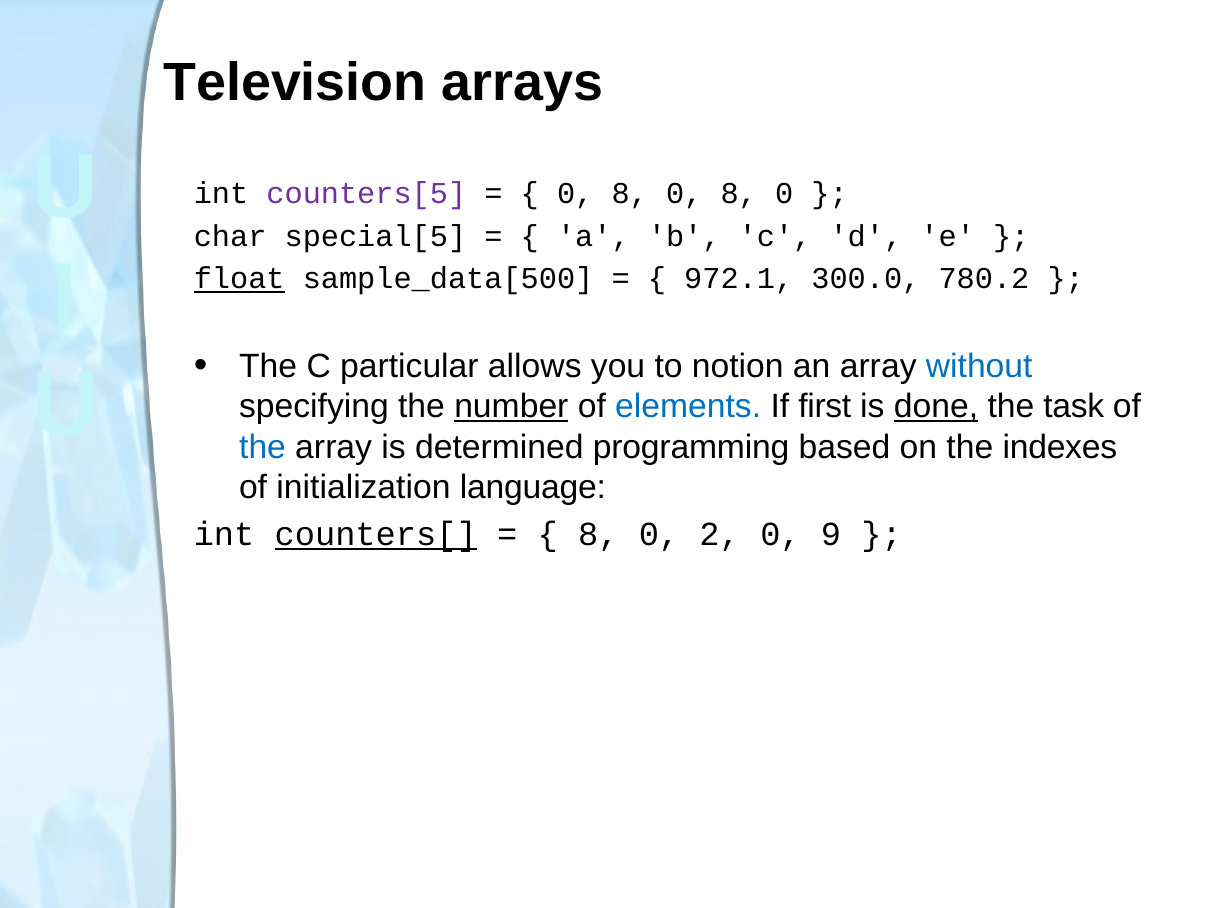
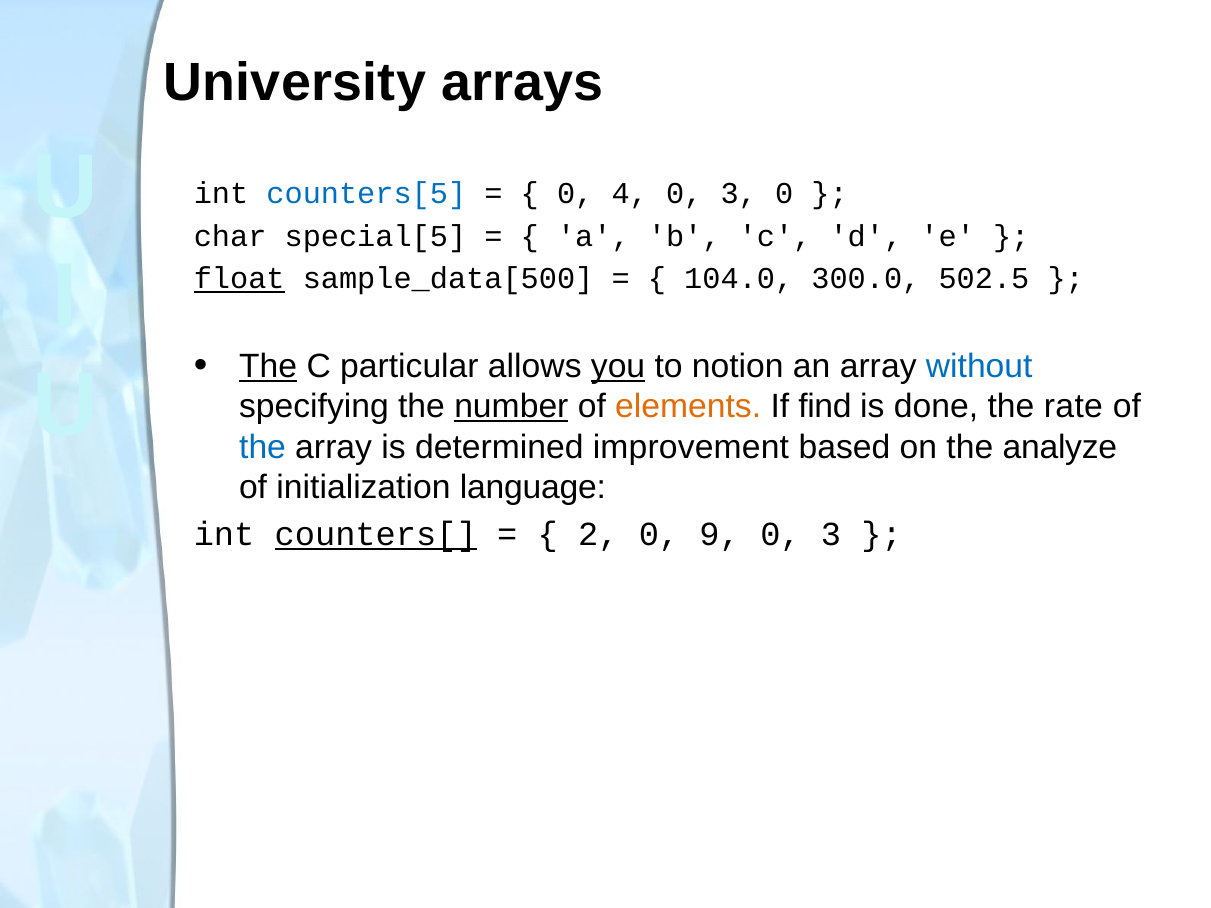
Television: Television -> University (295, 83)
counters[5 colour: purple -> blue (366, 194)
8: 8 -> 4 (630, 194)
8: 8 -> 3 (739, 194)
972.1: 972.1 -> 104.0 (739, 279)
780.2: 780.2 -> 502.5 (984, 279)
The underline: none -> present (268, 366)
you underline: none -> present (618, 366)
elements colour: blue -> orange (688, 407)
first: first -> find (825, 407)
done underline: present -> none (936, 407)
task: task -> rate (1073, 407)
programming: programming -> improvement (691, 447)
indexes: indexes -> analyze (1060, 447)
8: 8 -> 2 (598, 535)
2: 2 -> 9 (720, 535)
9: 9 -> 3 (831, 535)
